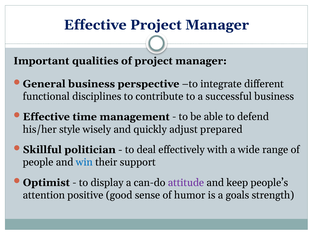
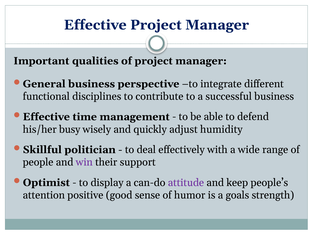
style: style -> busy (70, 129)
prepared: prepared -> humidity (221, 129)
win colour: blue -> purple (84, 162)
